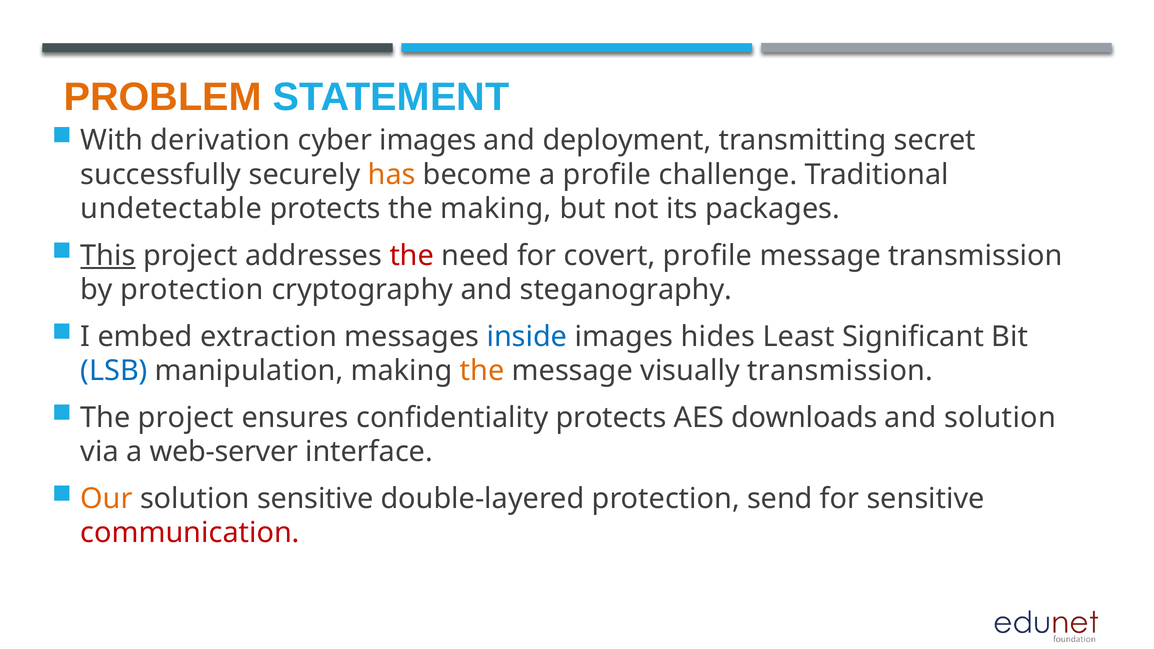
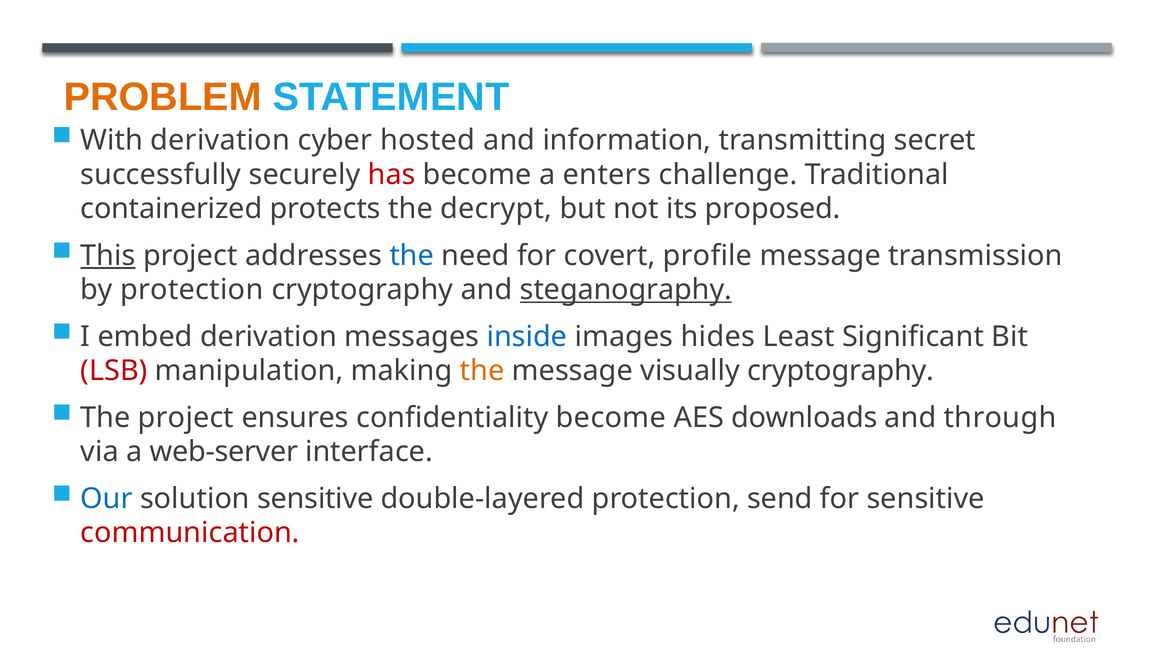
cyber images: images -> hosted (428, 140)
deployment: deployment -> information (627, 140)
has colour: orange -> red (392, 175)
a profile: profile -> enters (607, 175)
undetectable: undetectable -> containerized (171, 209)
the making: making -> decrypt (496, 209)
packages: packages -> proposed (773, 209)
the colour: red -> blue (412, 256)
steganography underline: none -> present (626, 290)
embed extraction: extraction -> derivation (269, 337)
LSB colour: blue -> red (114, 371)
visually transmission: transmission -> cryptography (840, 371)
confidentiality protects: protects -> become (611, 418)
and solution: solution -> through (1000, 418)
Our colour: orange -> blue (107, 499)
